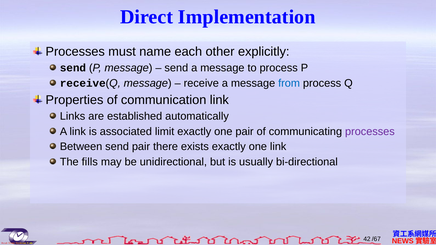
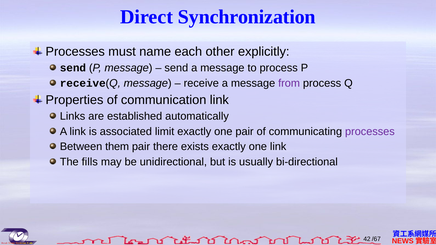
Implementation: Implementation -> Synchronization (247, 17)
from colour: blue -> purple (289, 83)
Between send: send -> them (117, 147)
